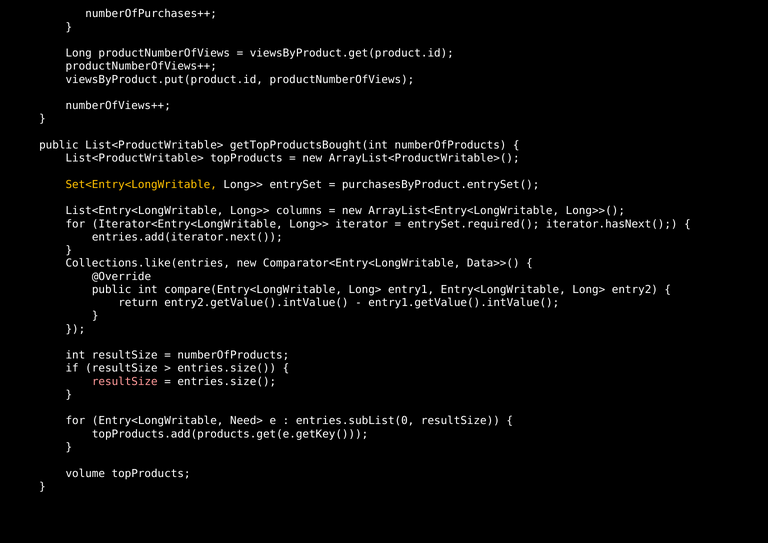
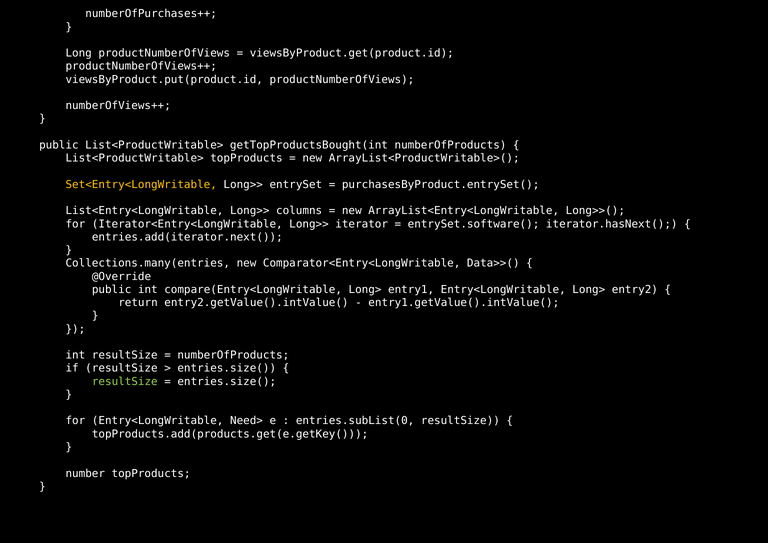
entrySet.required(: entrySet.required( -> entrySet.software( (474, 224)
Collections.like(entries: Collections.like(entries -> Collections.many(entries (148, 263)
resultSize colour: pink -> light green (125, 382)
volume: volume -> number (85, 473)
